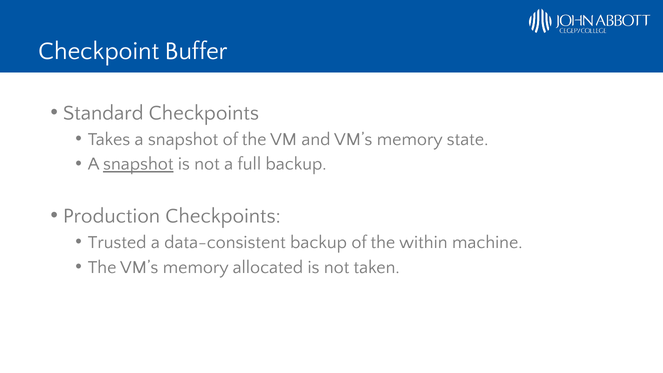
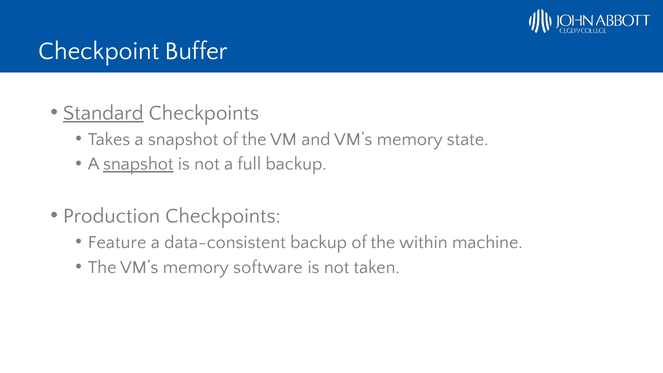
Standard underline: none -> present (103, 113)
Trusted: Trusted -> Feature (117, 242)
allocated: allocated -> software (268, 267)
